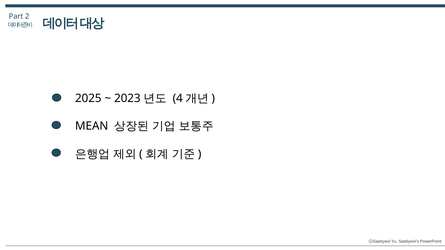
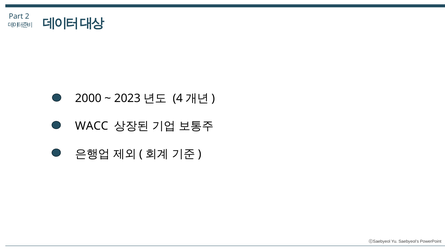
2025: 2025 -> 2000 (88, 98)
MEAN: MEAN -> WACC (92, 126)
